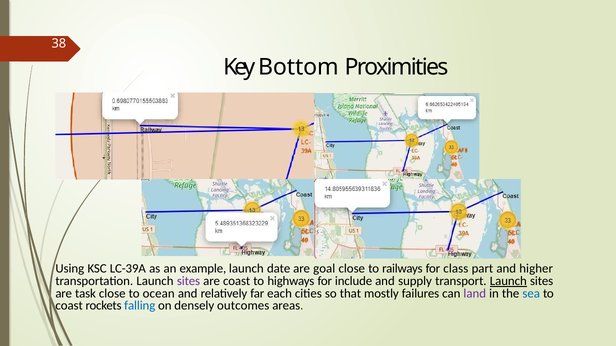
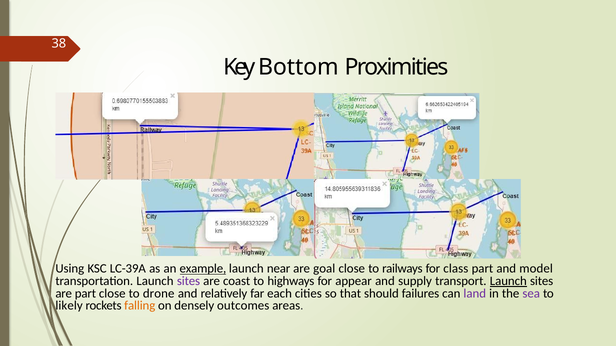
example underline: none -> present (203, 269)
date: date -> near (279, 269)
higher: higher -> model (536, 269)
include: include -> appear (354, 281)
are task: task -> part (85, 294)
ocean: ocean -> drone (159, 294)
mostly: mostly -> should (381, 294)
sea colour: blue -> purple (531, 294)
coast: coast -> likely (69, 306)
falling colour: blue -> orange (140, 306)
